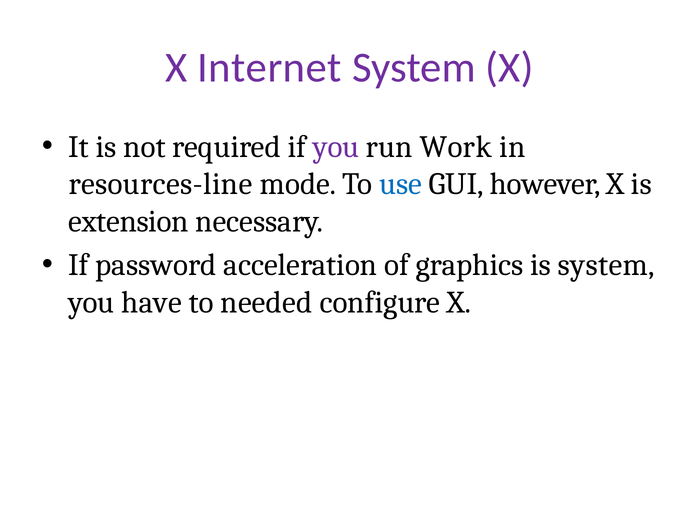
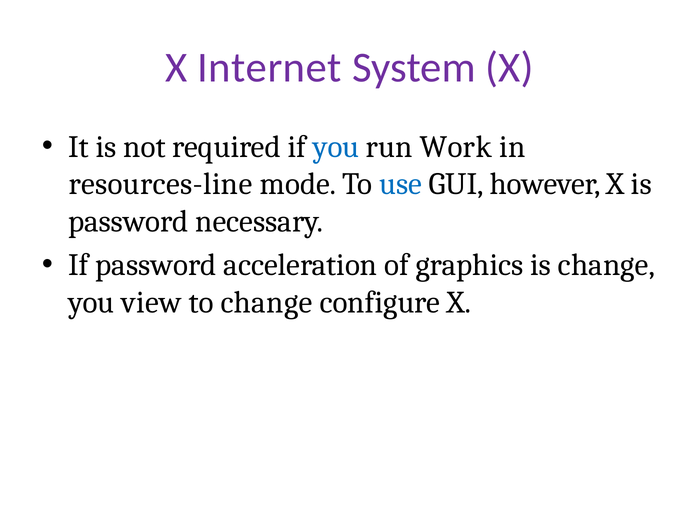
you colour: purple -> blue (336, 147)
extension: extension -> password (128, 221)
is system: system -> change (606, 265)
have: have -> view (151, 302)
to needed: needed -> change (266, 302)
